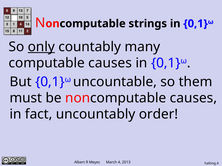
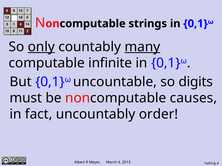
many underline: none -> present (142, 47)
computable causes: causes -> infinite (110, 63)
them: them -> digits (196, 82)
